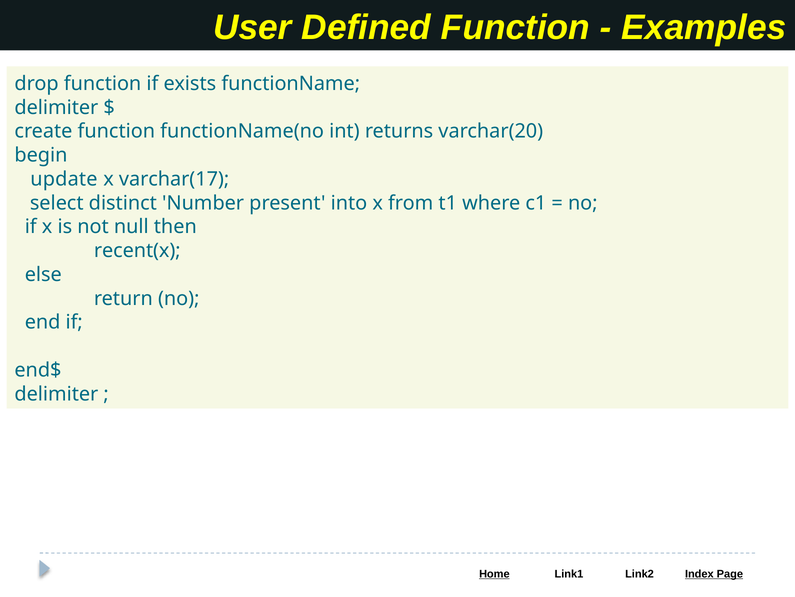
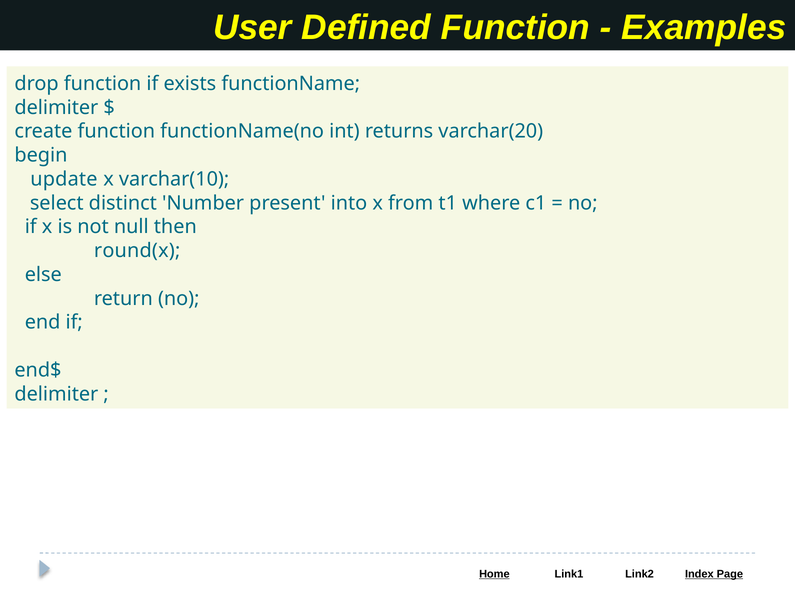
varchar(17: varchar(17 -> varchar(10 (174, 179)
recent(x: recent(x -> round(x (137, 250)
